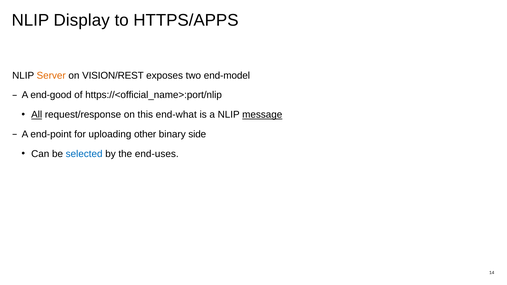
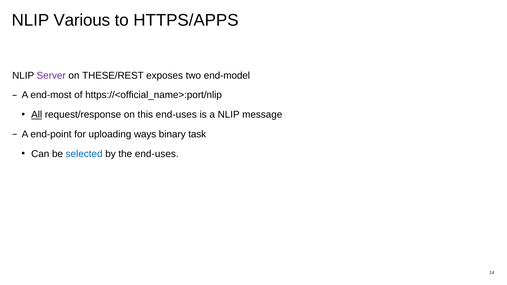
Display: Display -> Various (82, 20)
Server colour: orange -> purple (51, 76)
VISION/REST: VISION/REST -> THESE/REST (113, 76)
end-good: end-good -> end-most (51, 95)
this end-what: end-what -> end-uses (176, 115)
message underline: present -> none (262, 115)
other: other -> ways (145, 134)
side: side -> task (197, 134)
